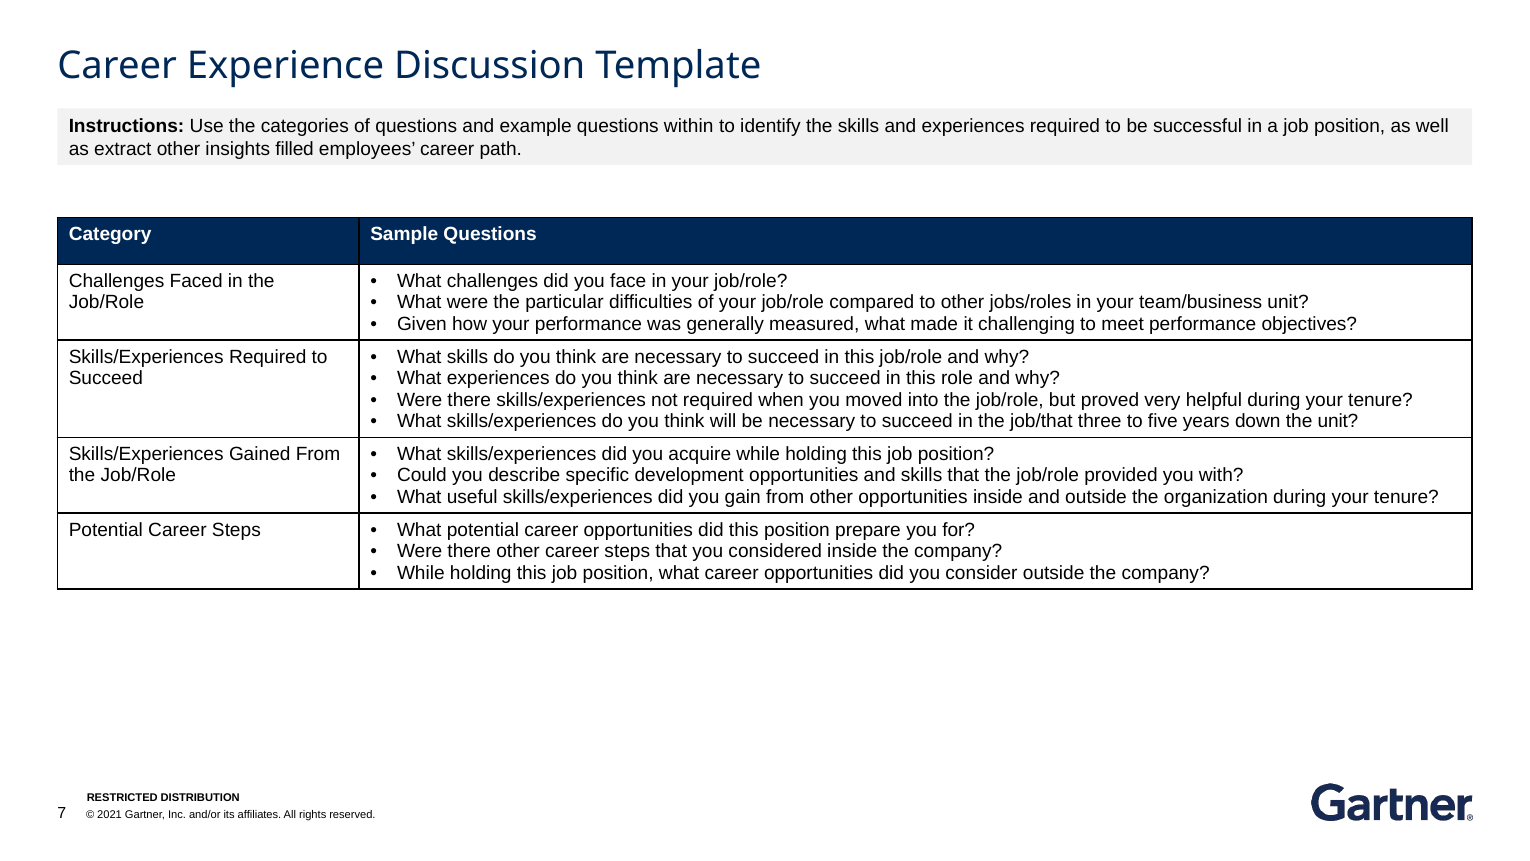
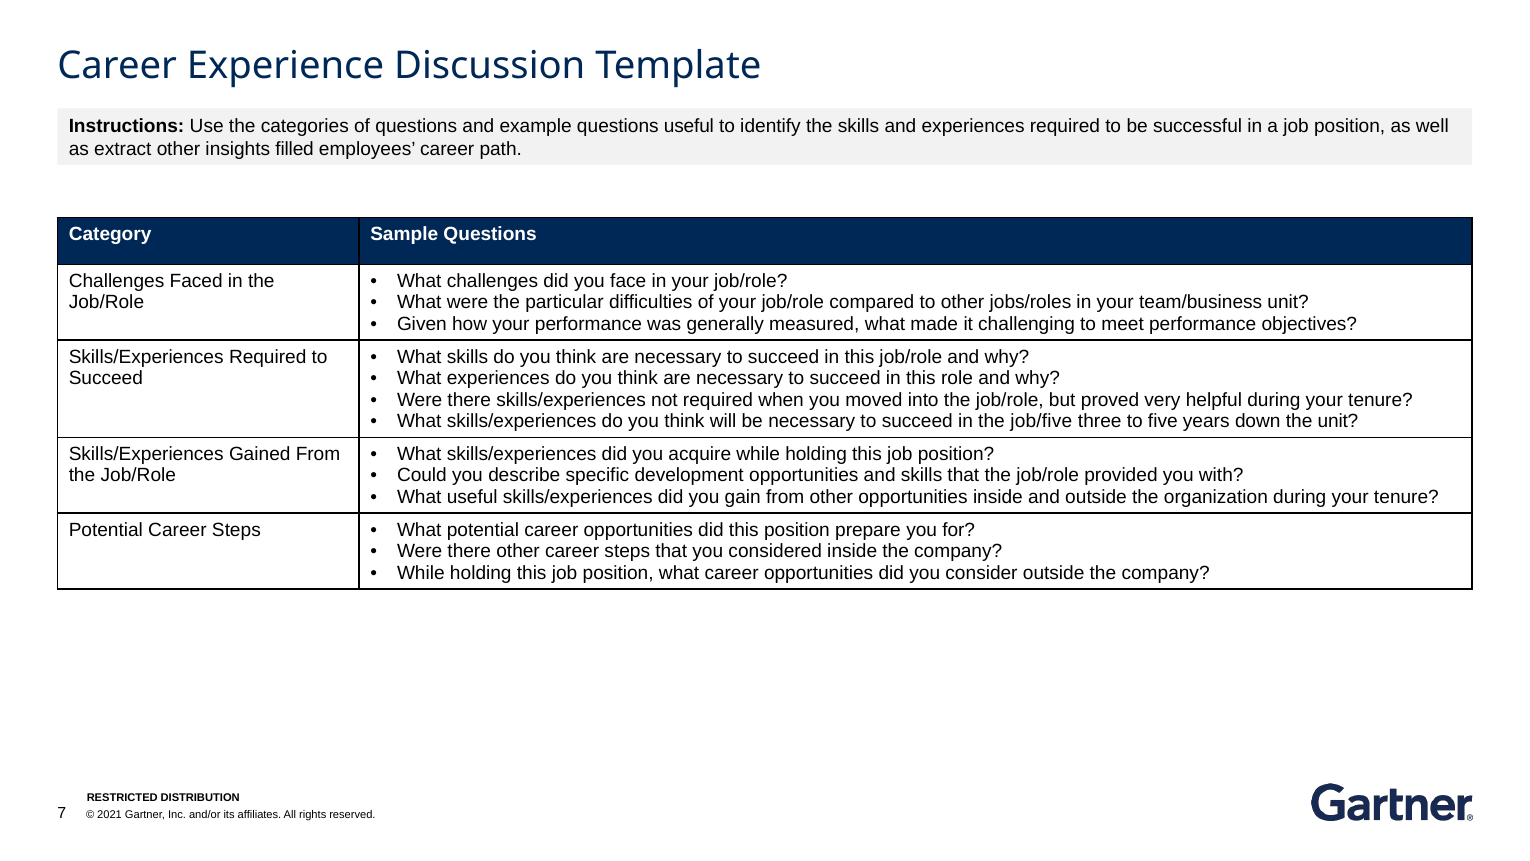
questions within: within -> useful (689, 126)
job/that: job/that -> job/five (1041, 421)
